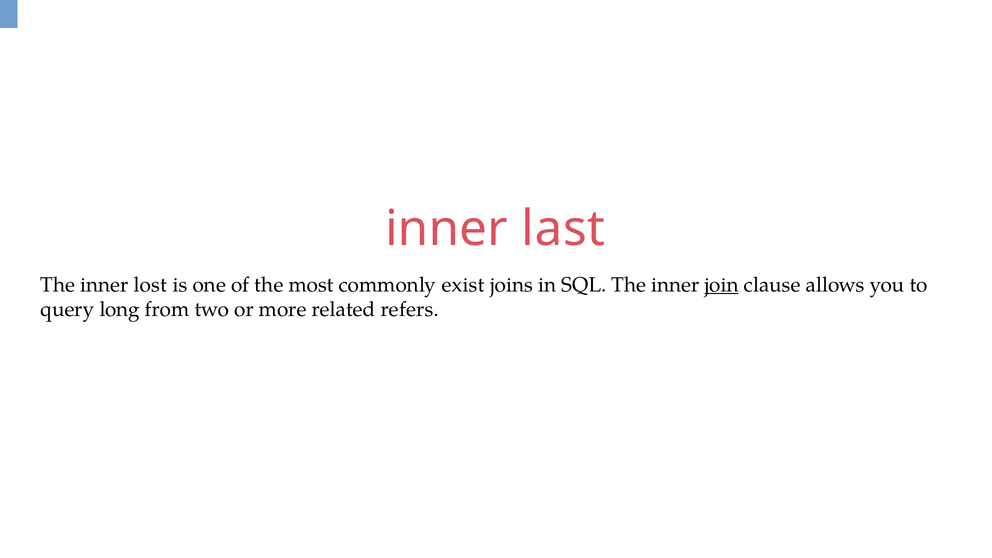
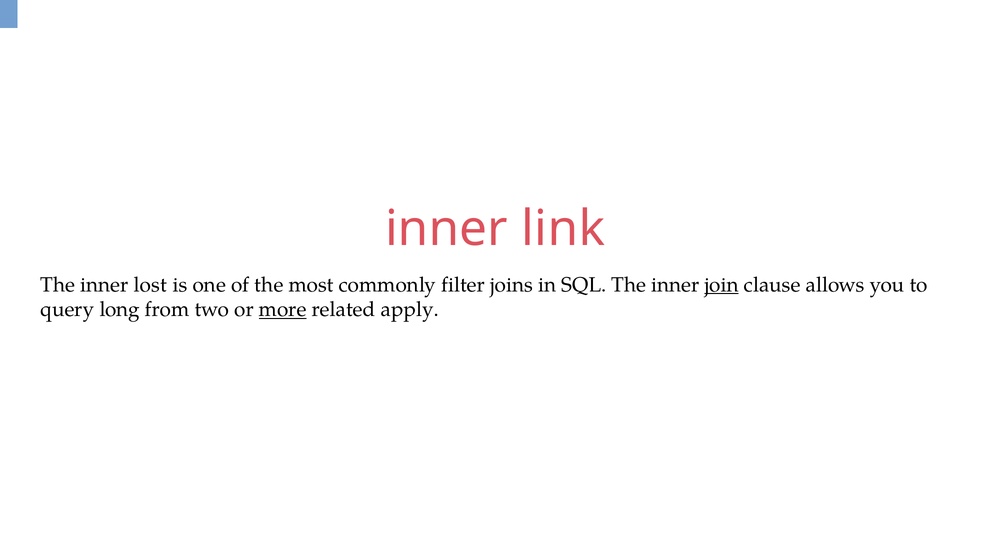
last: last -> link (563, 229)
exist: exist -> filter (463, 285)
more underline: none -> present (283, 309)
refers: refers -> apply (410, 309)
